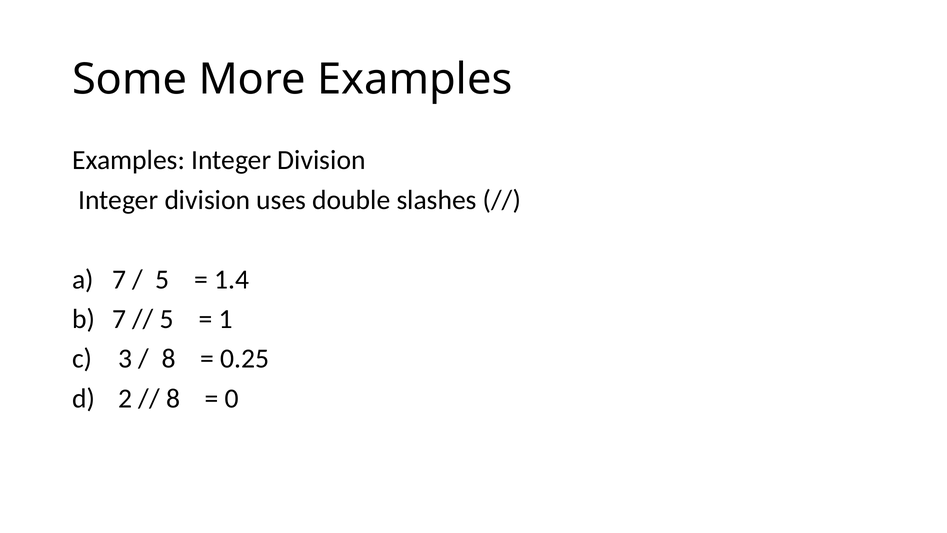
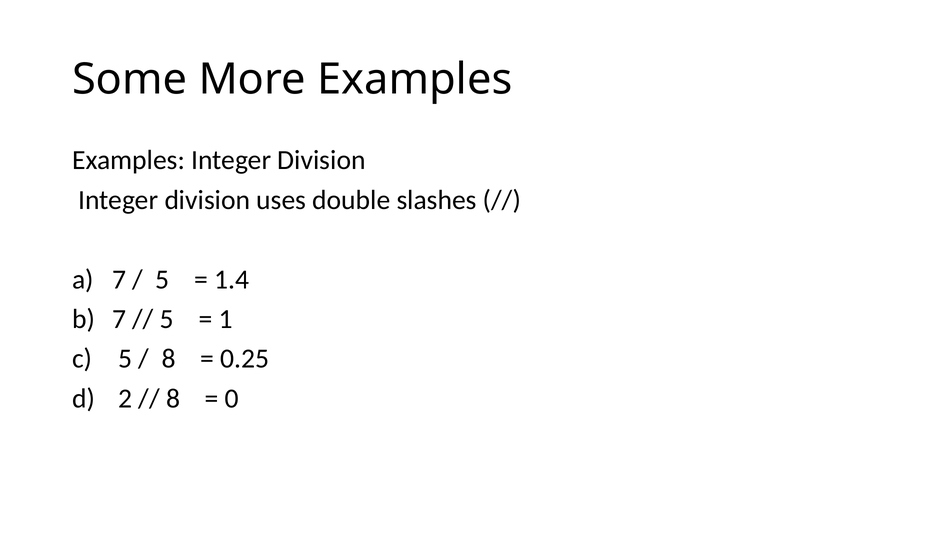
3: 3 -> 5 (125, 359)
